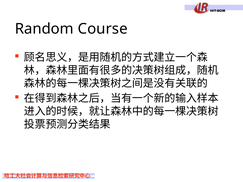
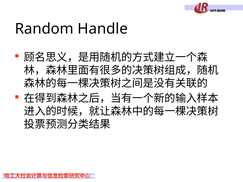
Course: Course -> Handle (103, 29)
